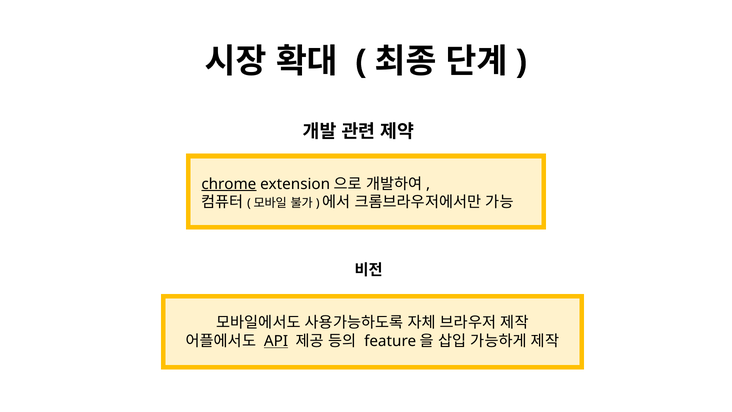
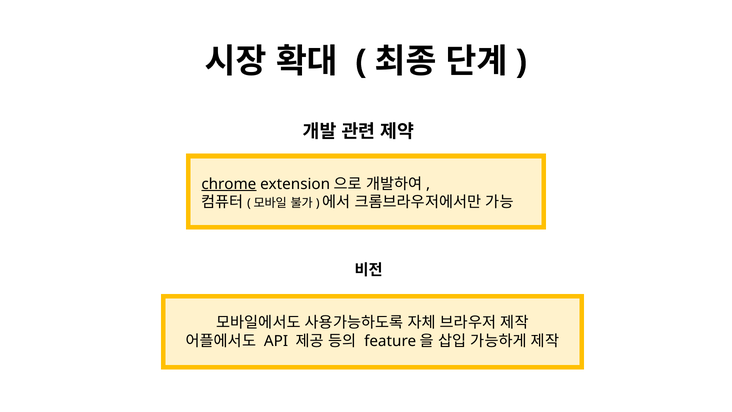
API underline: present -> none (276, 341)
